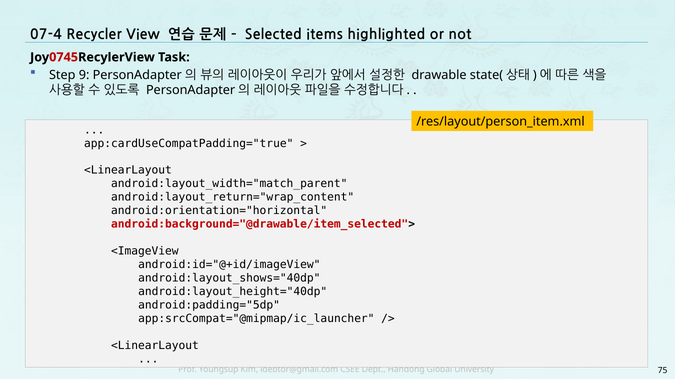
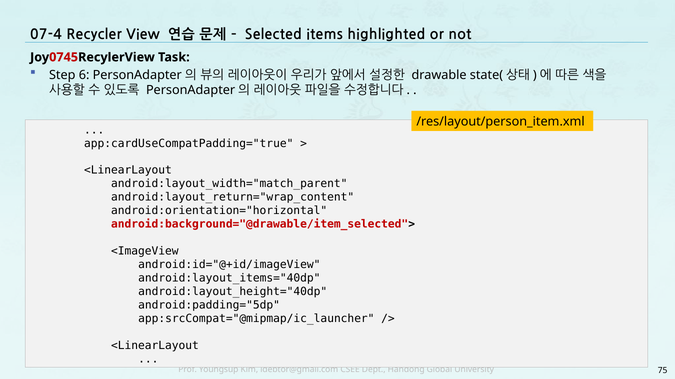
9: 9 -> 6 (84, 75)
android:layout_shows="40dp: android:layout_shows="40dp -> android:layout_items="40dp (229, 279)
